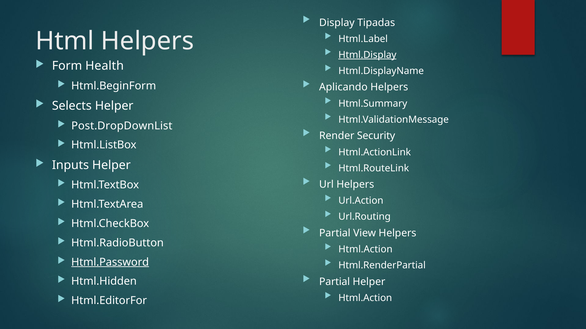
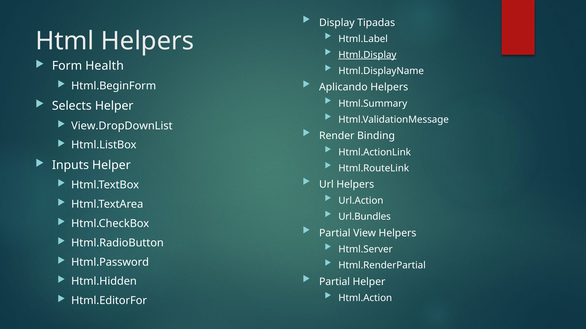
Post.DropDownList: Post.DropDownList -> View.DropDownList (122, 126)
Security: Security -> Binding (376, 136)
Url.Routing: Url.Routing -> Url.Bundles (365, 217)
Html.Action: Html.Action -> Html.Server (365, 250)
Html.Password underline: present -> none (110, 263)
